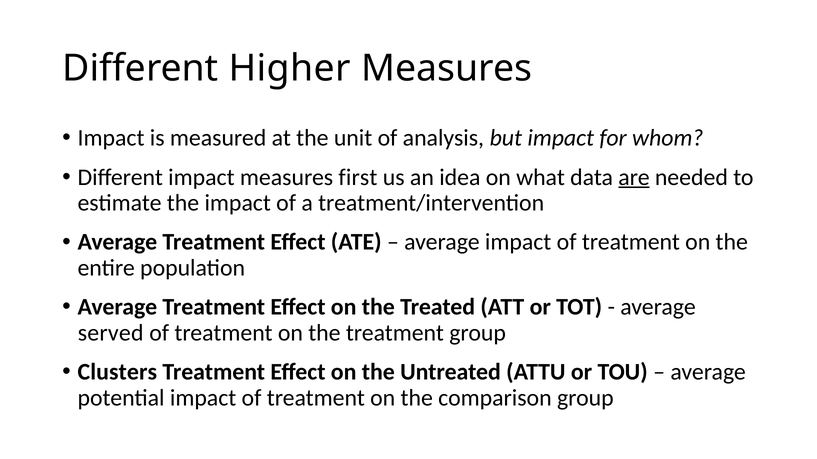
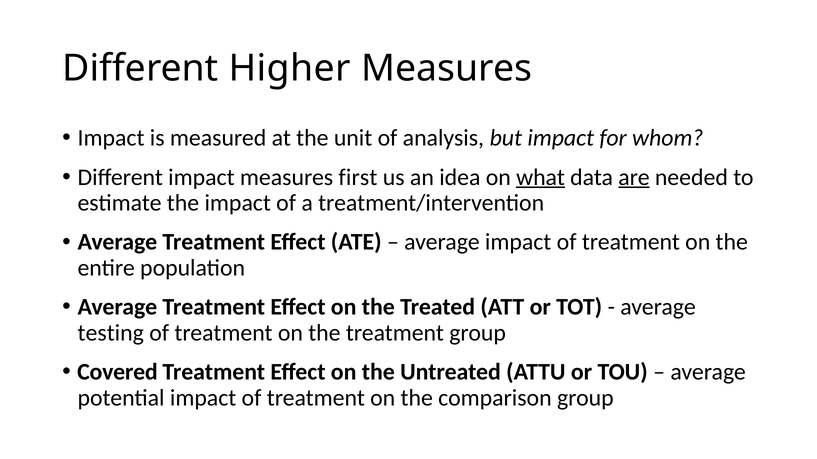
what underline: none -> present (541, 177)
served: served -> testing (111, 333)
Clusters: Clusters -> Covered (117, 372)
